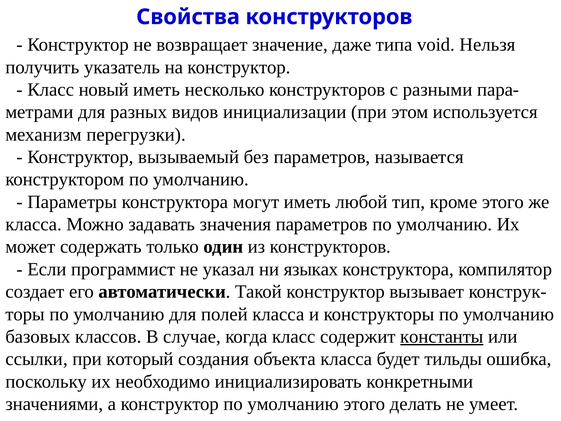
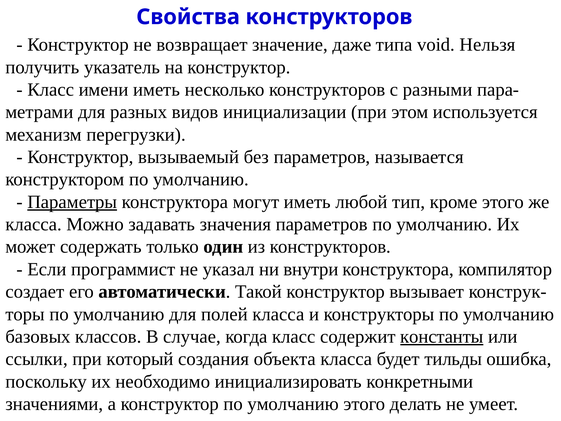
новый: новый -> имени (104, 90)
Параметры underline: none -> present (72, 202)
языках: языках -> внутри (311, 269)
